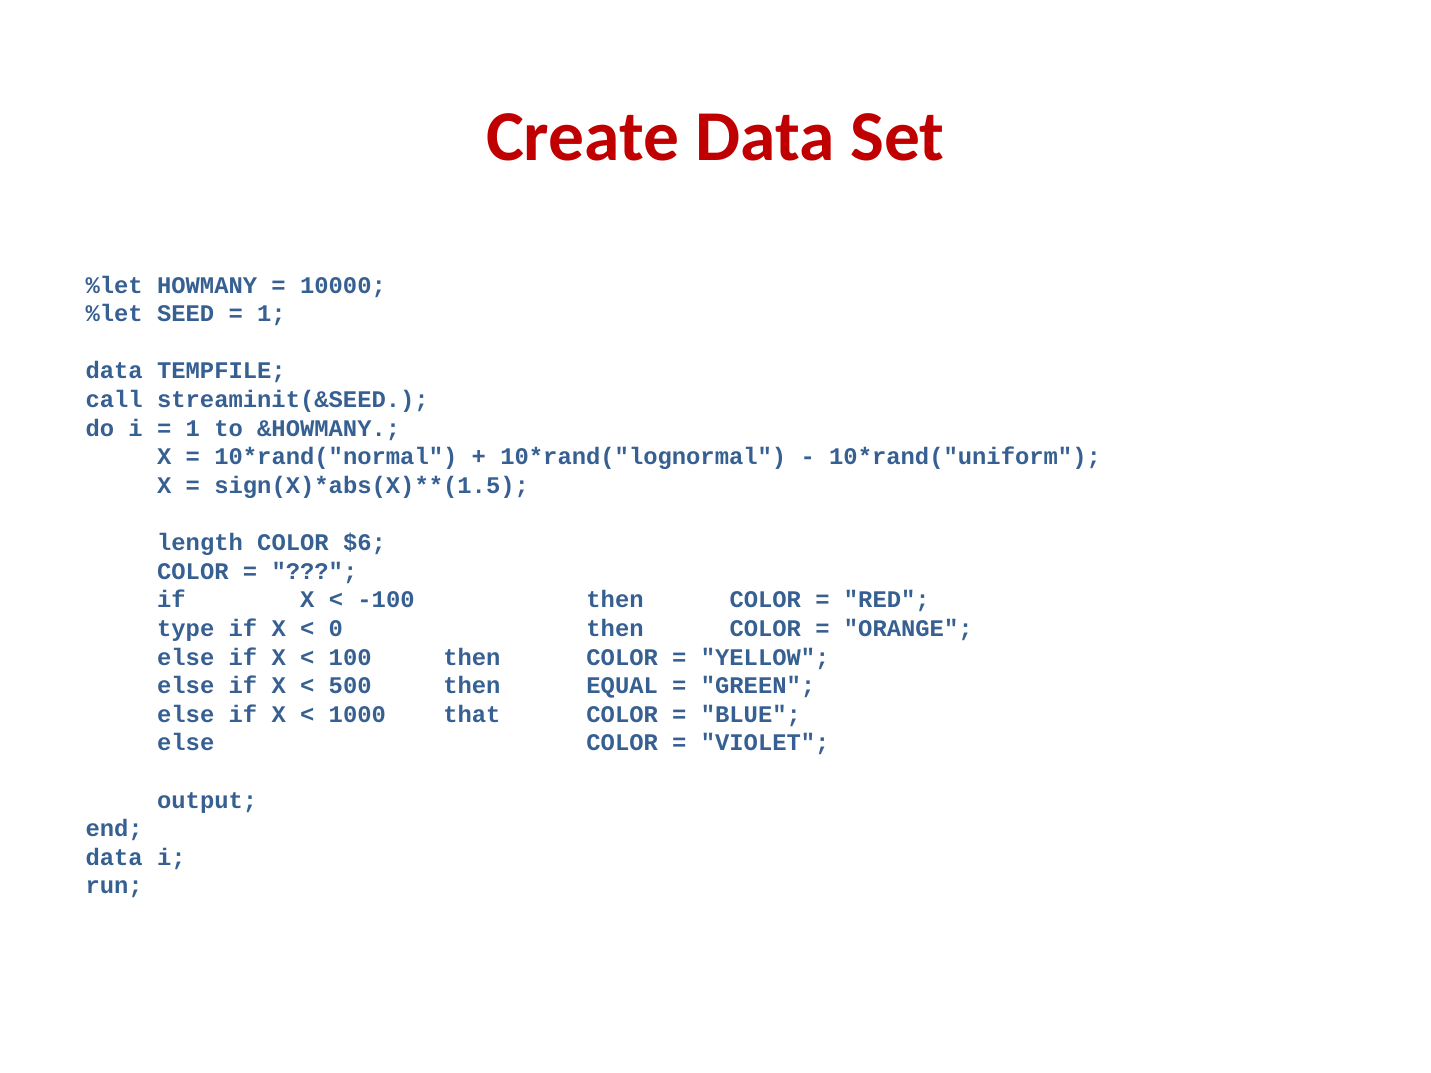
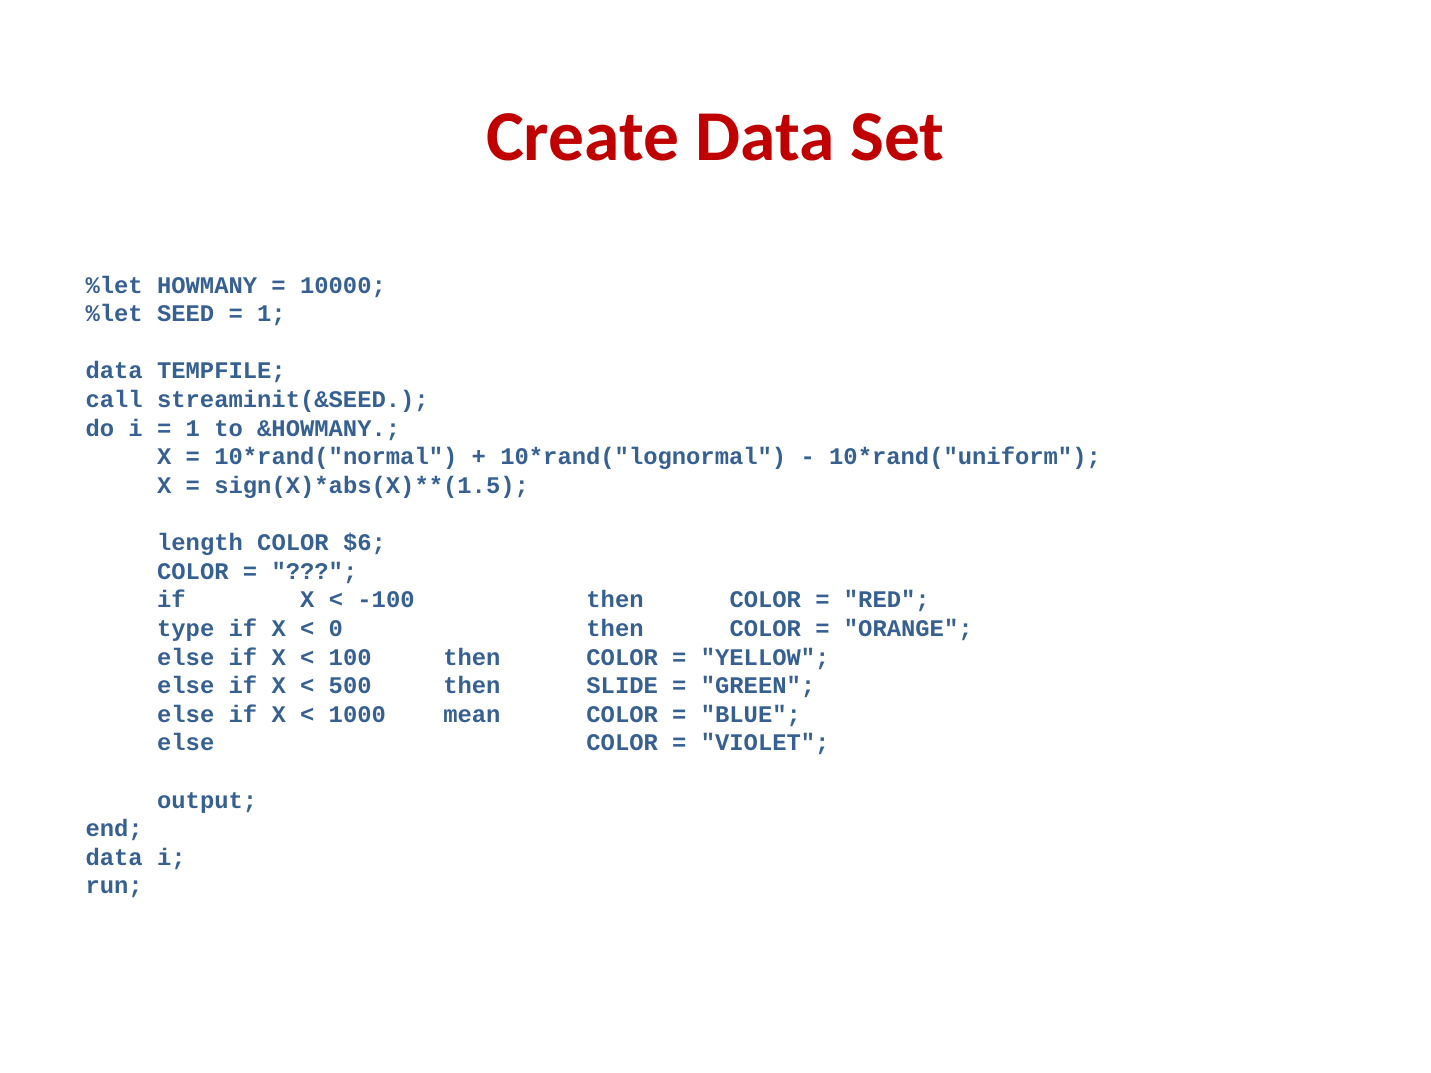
EQUAL: EQUAL -> SLIDE (622, 686)
that: that -> mean (472, 715)
